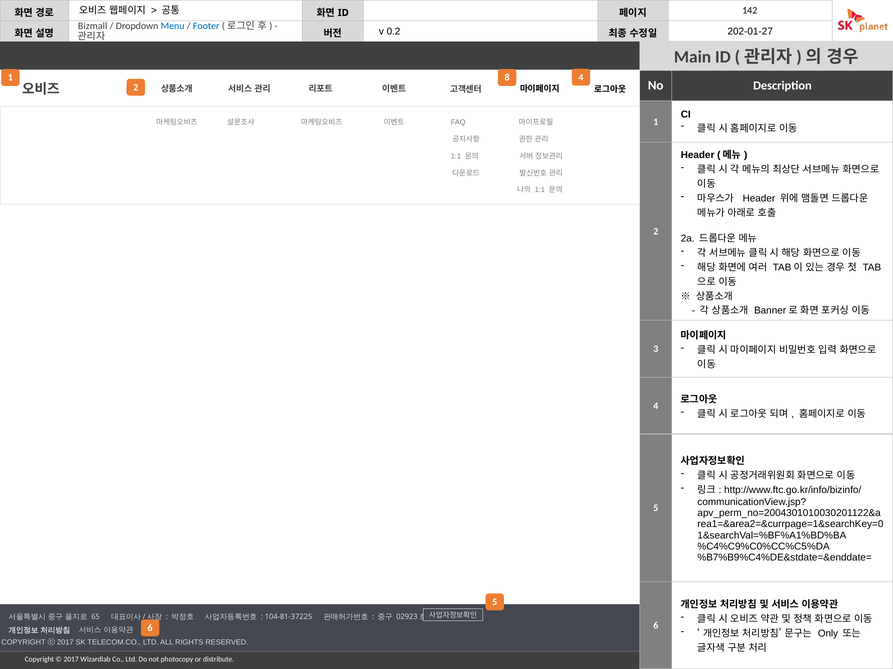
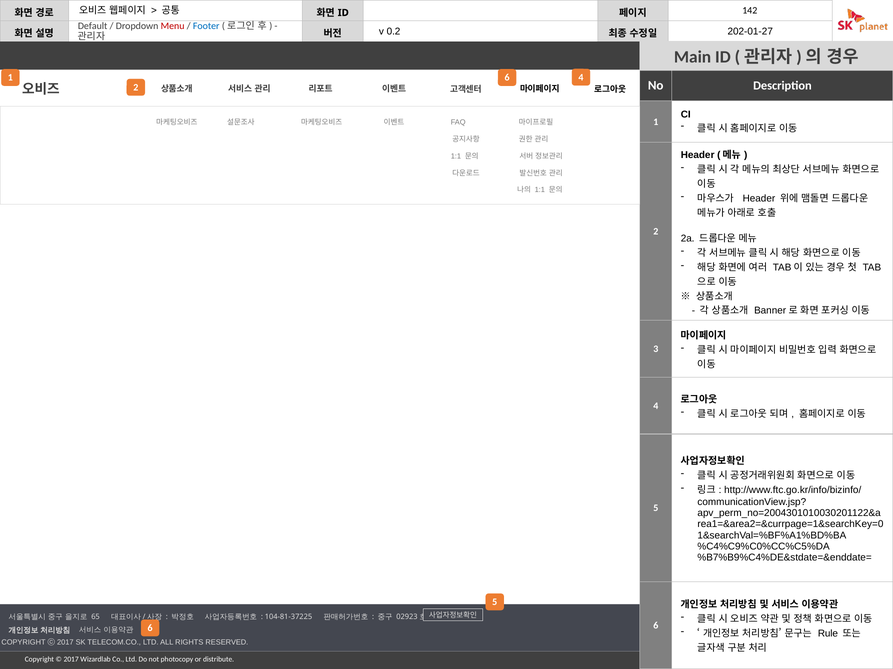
Bizmall: Bizmall -> Default (93, 26)
Menu colour: blue -> red (173, 26)
1 8: 8 -> 6 (507, 78)
Only: Only -> Rule (828, 634)
